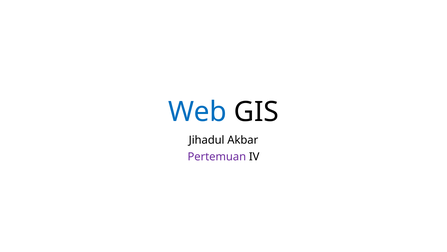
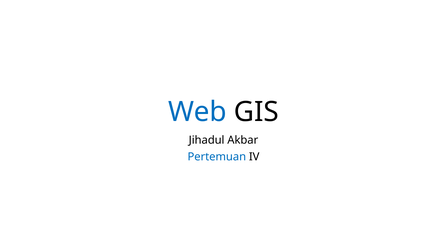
Pertemuan colour: purple -> blue (217, 156)
